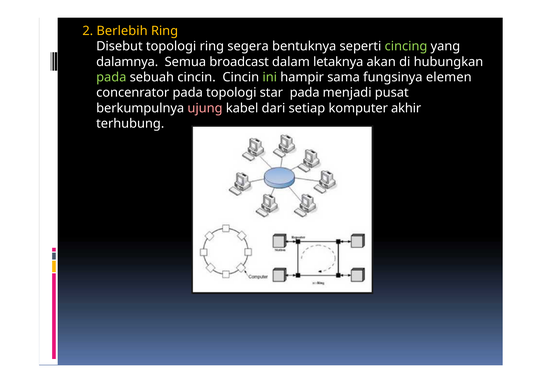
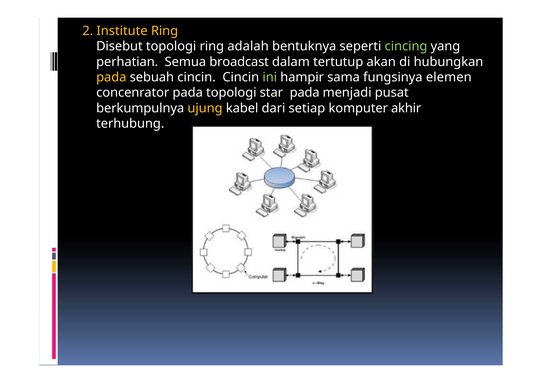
Berlebih: Berlebih -> Institute (122, 31)
segera: segera -> adalah (248, 46)
dalamnya: dalamnya -> perhatian (127, 62)
letaknya: letaknya -> tertutup (338, 62)
pada colour: light green -> yellow (111, 77)
ujung colour: pink -> yellow (205, 108)
